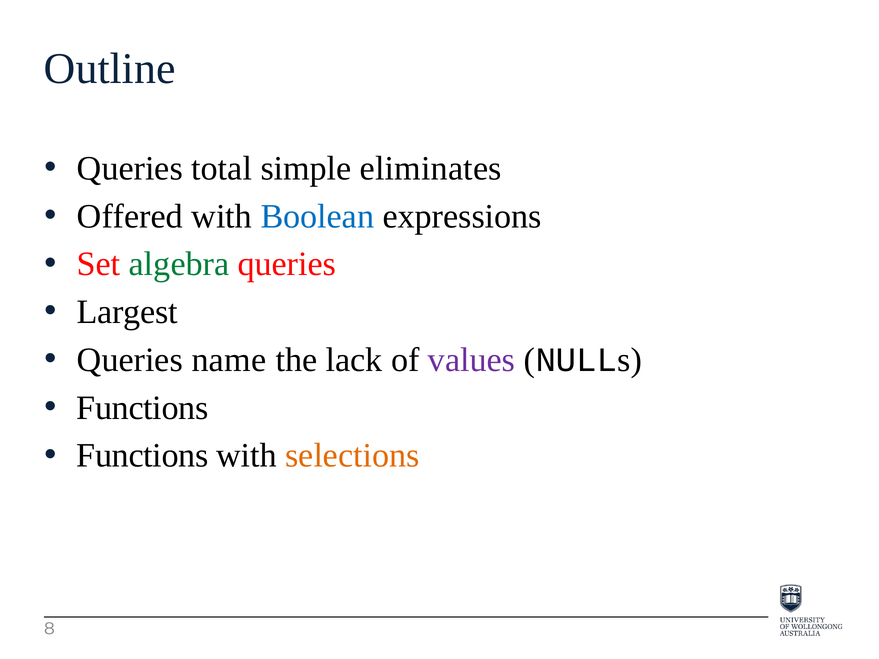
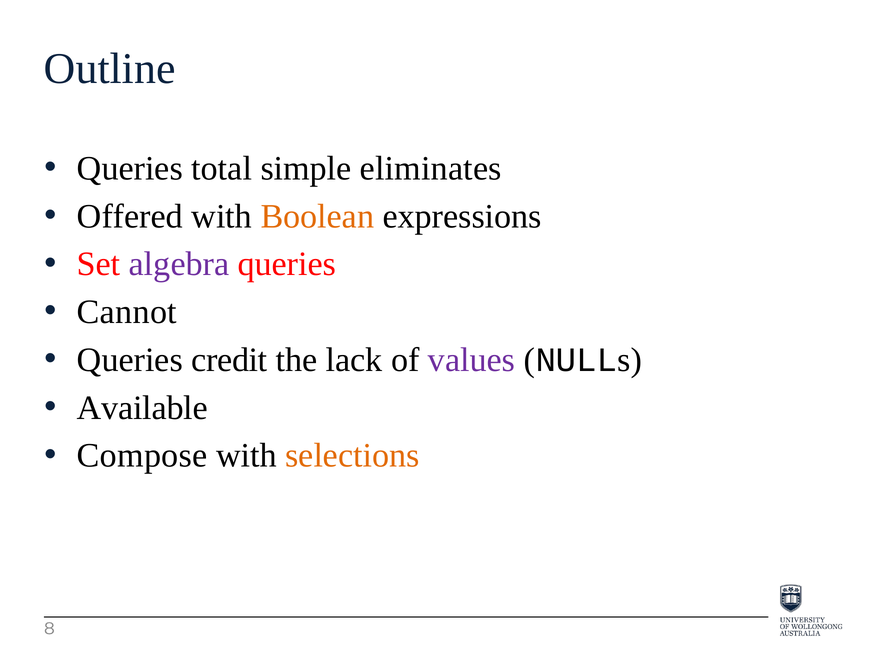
Boolean colour: blue -> orange (317, 216)
algebra colour: green -> purple (179, 264)
Largest: Largest -> Cannot (127, 312)
name: name -> credit (229, 360)
Functions: Functions -> Available (142, 408)
Functions: Functions -> Compose (142, 456)
